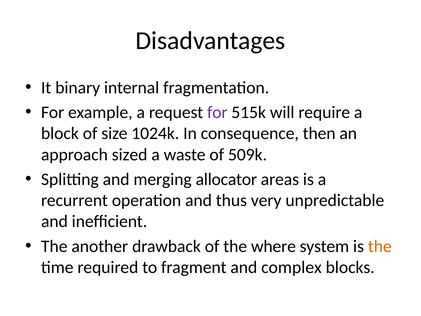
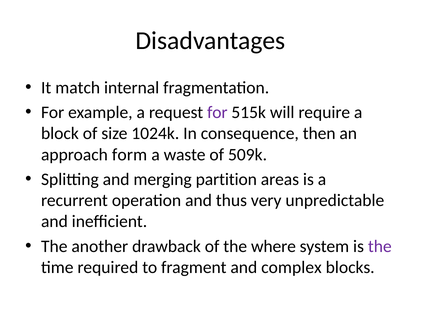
binary: binary -> match (78, 88)
sized: sized -> form (130, 154)
allocator: allocator -> partition (226, 179)
the colour: orange -> purple (380, 246)
